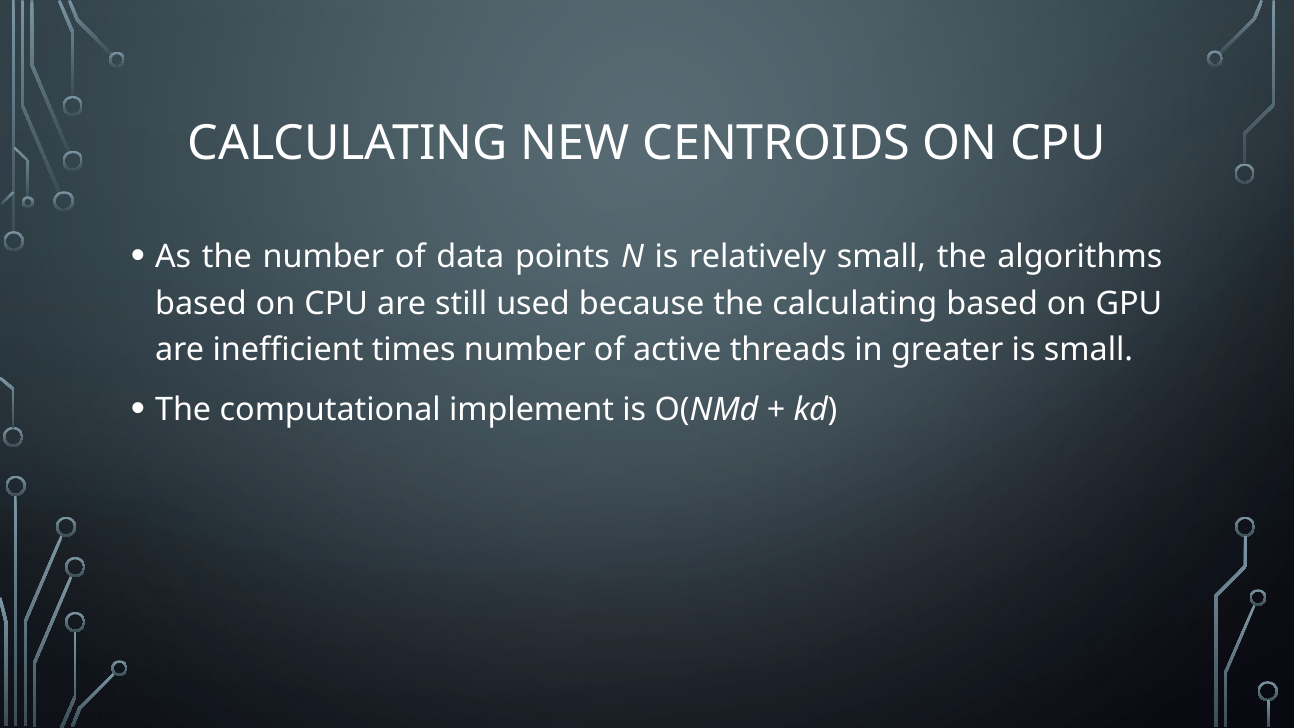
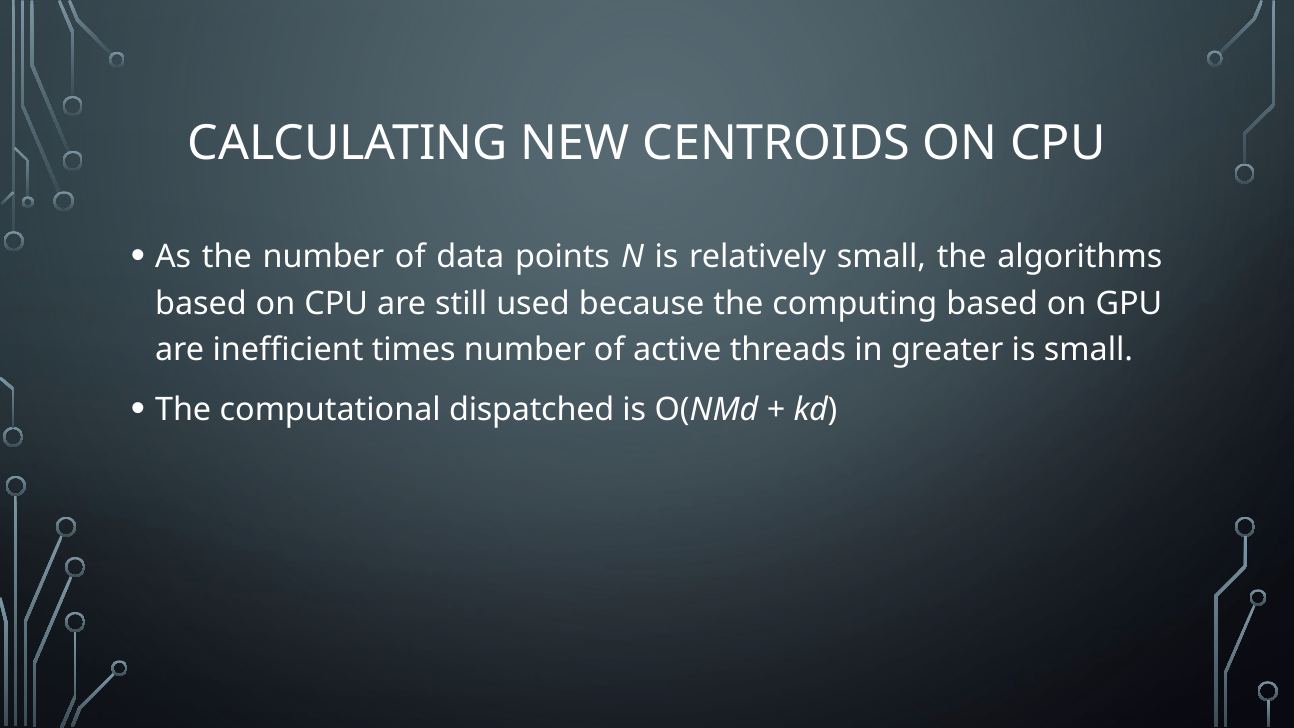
the calculating: calculating -> computing (855, 303)
implement: implement -> dispatched (532, 410)
